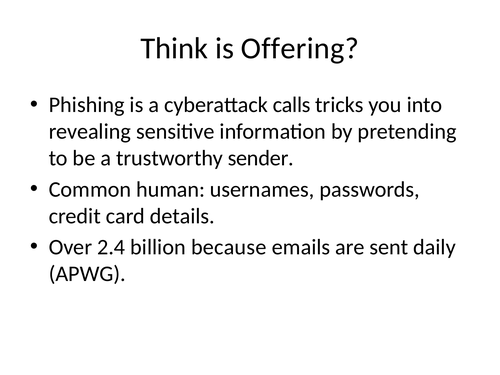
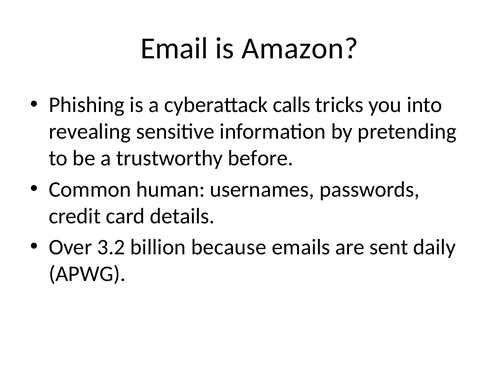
Think: Think -> Email (174, 48)
Offering: Offering -> Amazon (300, 48)
sender: sender -> before (261, 158)
2.4: 2.4 -> 3.2 (111, 247)
